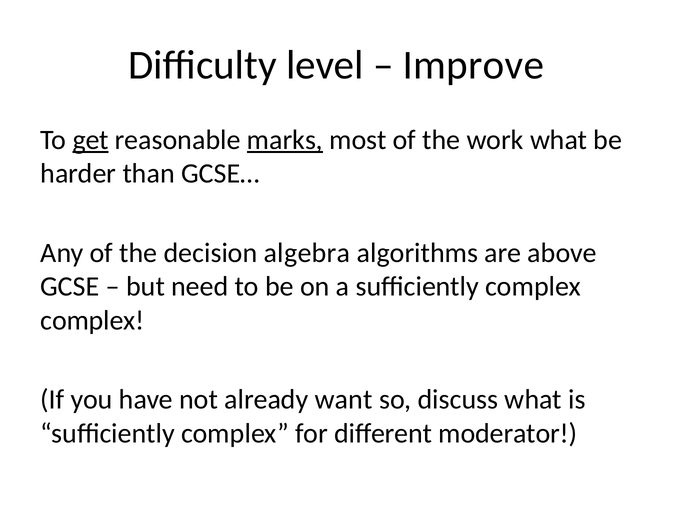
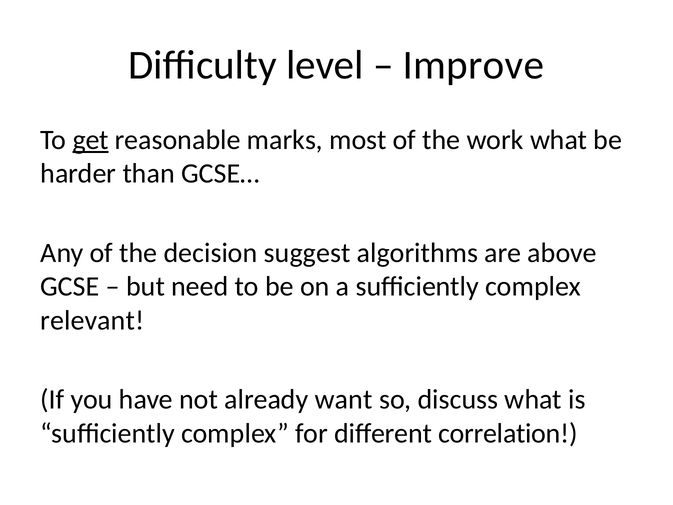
marks underline: present -> none (285, 140)
algebra: algebra -> suggest (307, 253)
complex: complex -> relevant (92, 320)
moderator: moderator -> correlation (508, 433)
